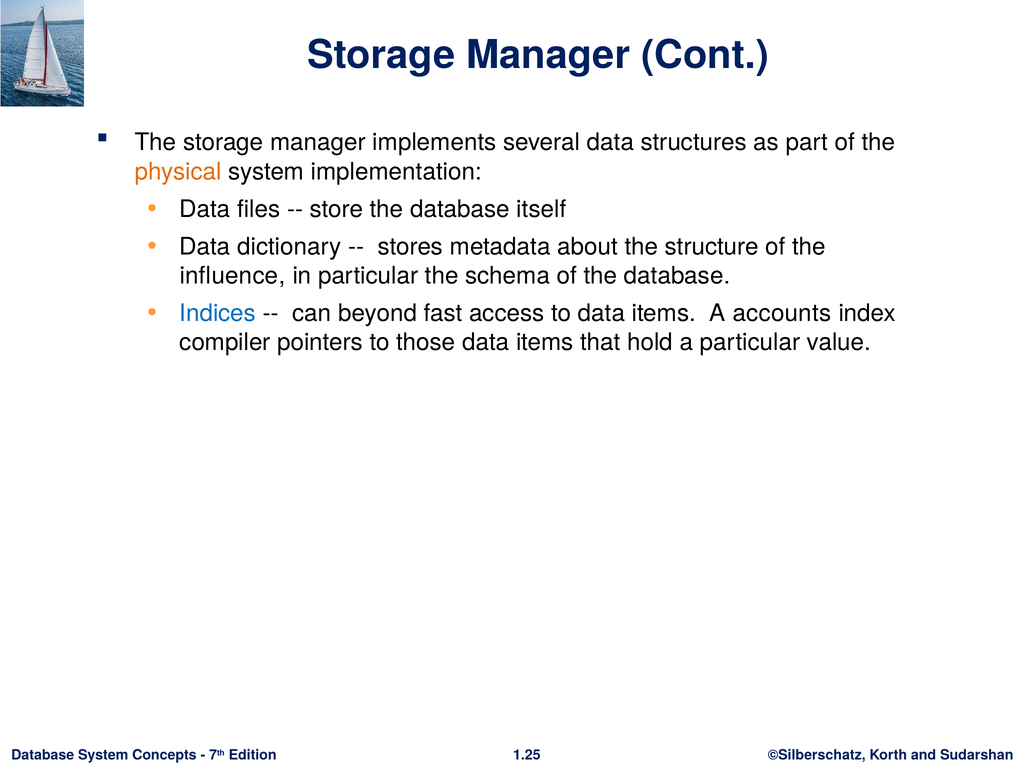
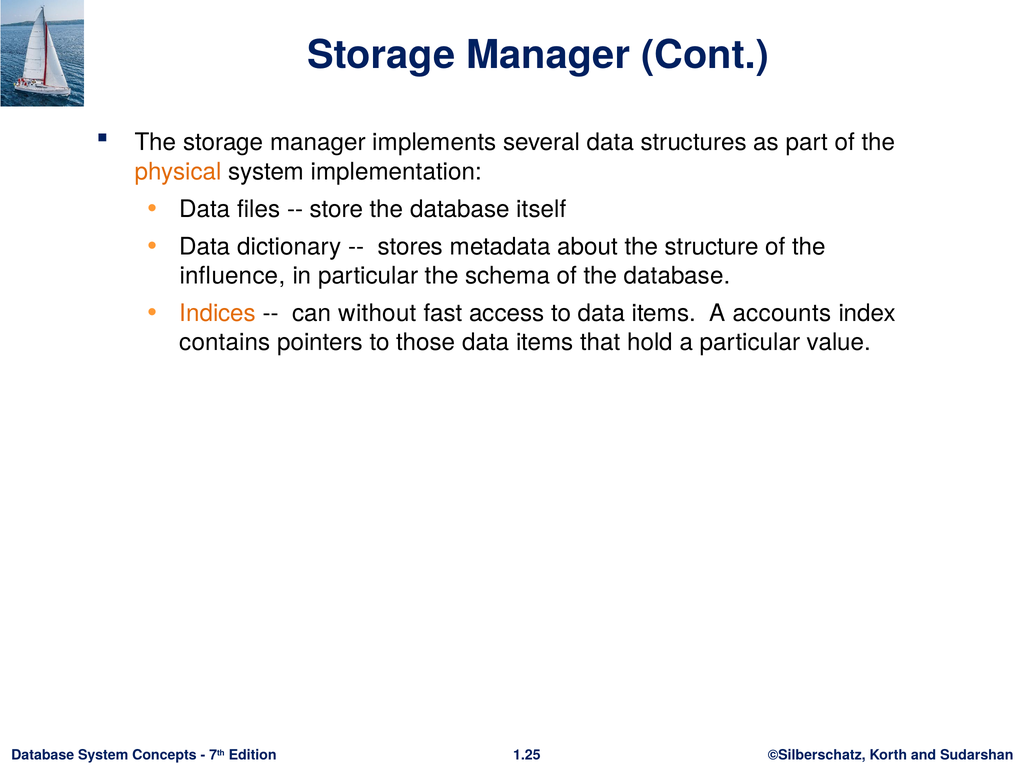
Indices colour: blue -> orange (218, 313)
beyond: beyond -> without (377, 313)
compiler: compiler -> contains (225, 342)
